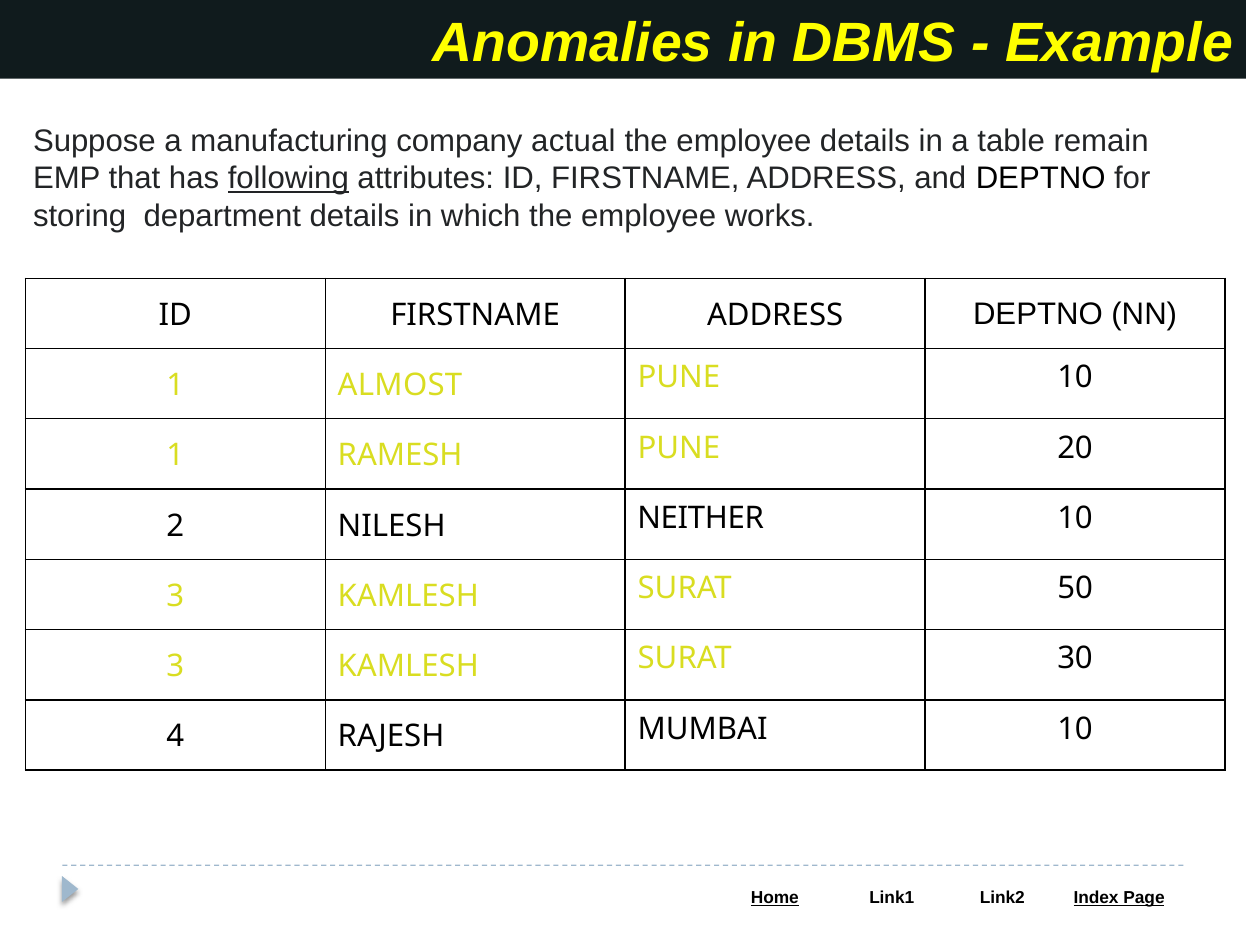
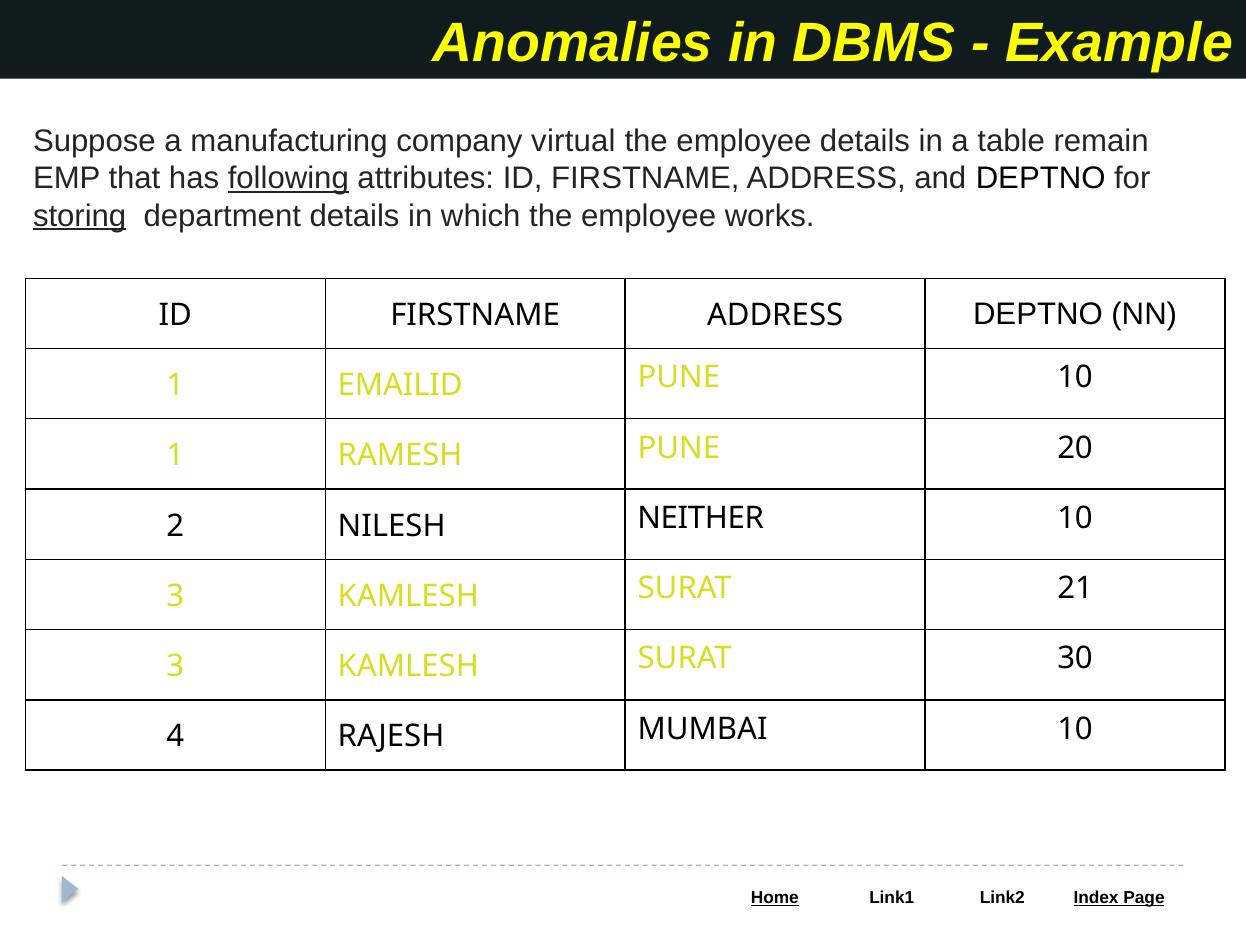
actual: actual -> virtual (573, 141)
storing underline: none -> present (80, 216)
ALMOST: ALMOST -> EMAILID (400, 386)
50: 50 -> 21 (1075, 589)
